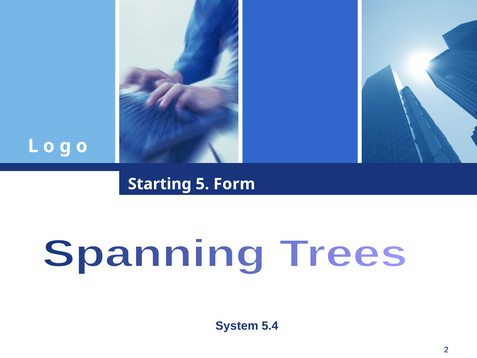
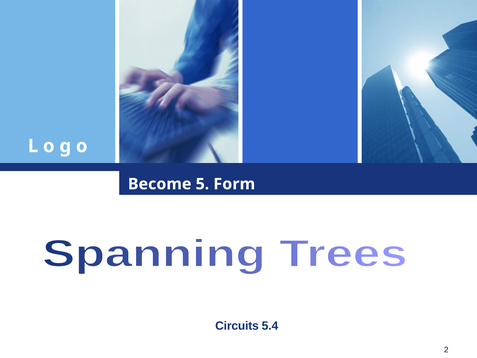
Starting: Starting -> Become (160, 184)
System: System -> Circuits (237, 326)
